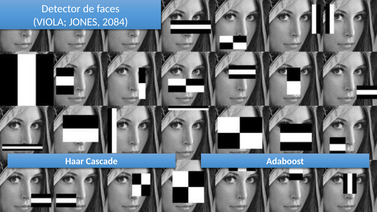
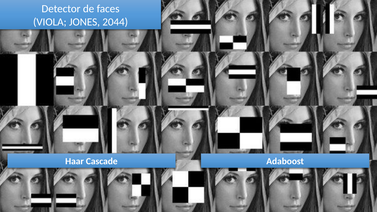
2084: 2084 -> 2044 (115, 22)
